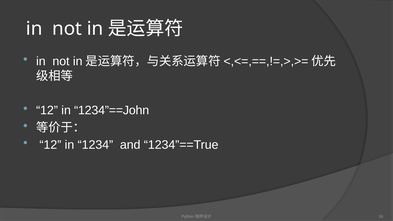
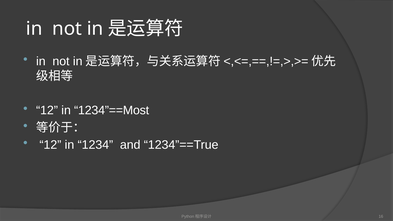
1234”==John: 1234”==John -> 1234”==Most (112, 110)
